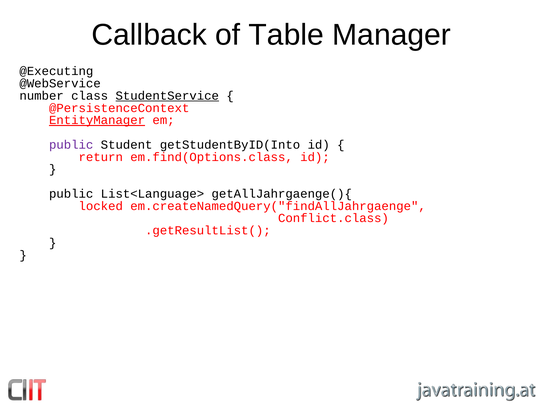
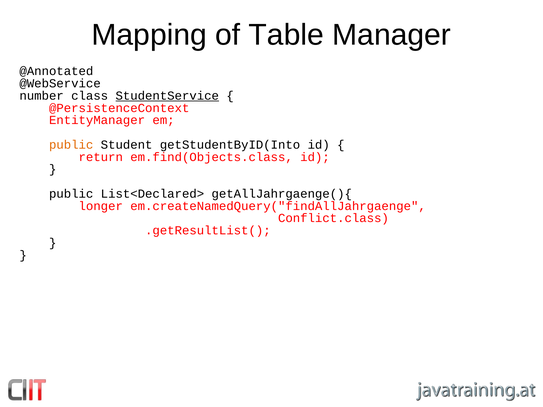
Callback: Callback -> Mapping (149, 35)
@Executing: @Executing -> @Annotated (56, 71)
EntityManager underline: present -> none (97, 120)
public colour: purple -> orange (71, 145)
em.find(Options.class: em.find(Options.class -> em.find(Objects.class (212, 157)
List<Language>: List<Language> -> List<Declared> (152, 194)
locked: locked -> longer (101, 206)
